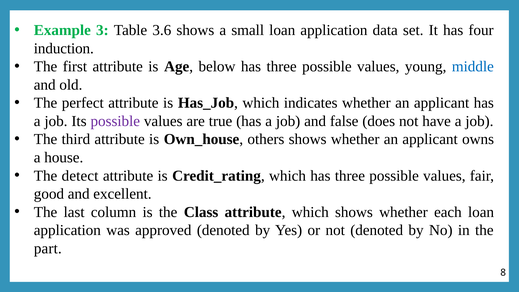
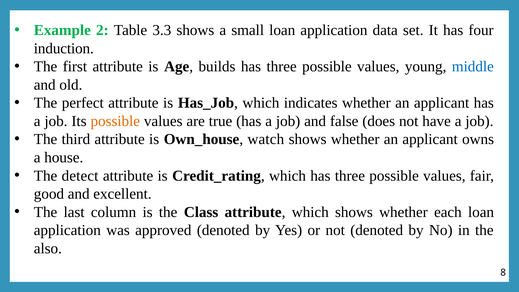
3: 3 -> 2 (102, 30)
3.6: 3.6 -> 3.3 (162, 30)
below: below -> builds (217, 67)
possible colour: purple -> orange (115, 121)
others: others -> watch (266, 139)
part: part -> also (48, 248)
